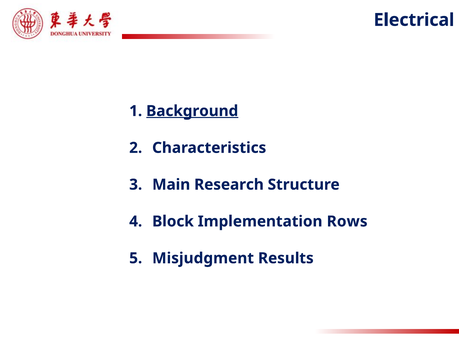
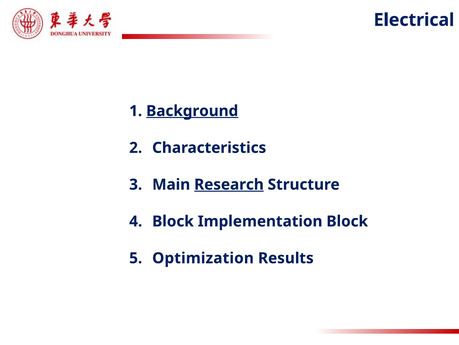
Research underline: none -> present (229, 184)
Implementation Rows: Rows -> Block (347, 221)
Misjudgment: Misjudgment -> Optimization (203, 258)
